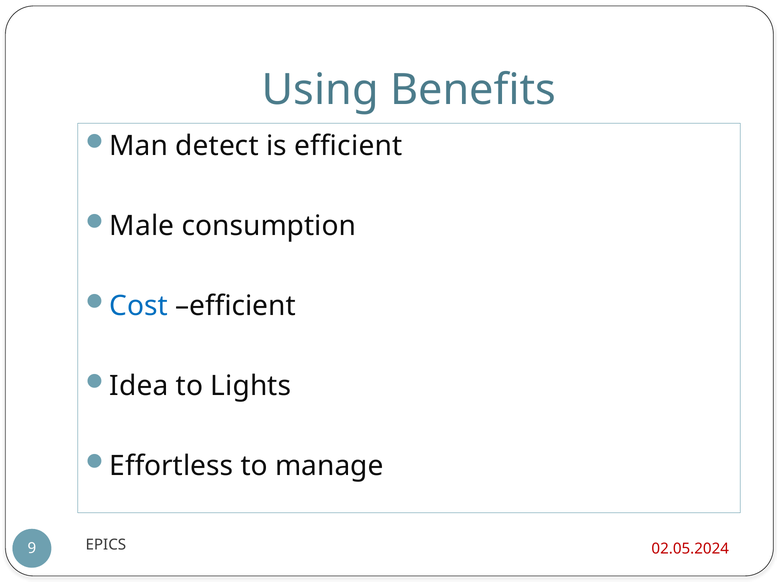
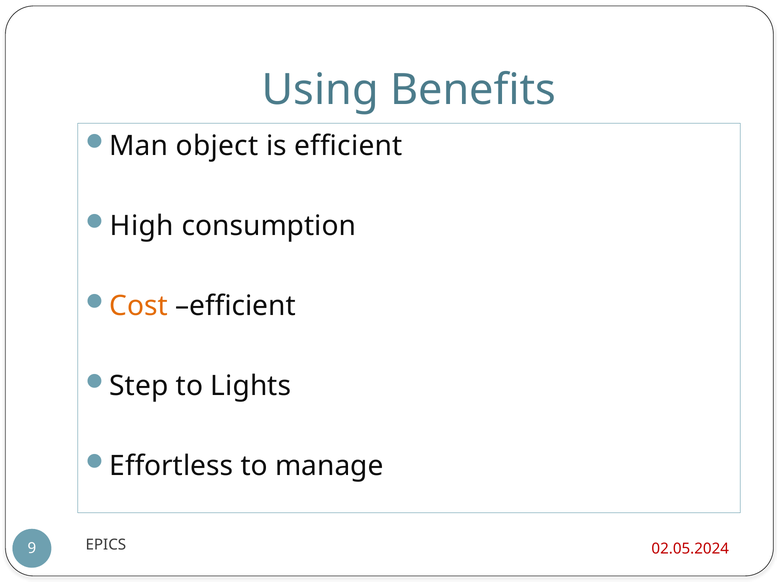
detect: detect -> object (217, 146)
Male: Male -> High (142, 226)
Cost colour: blue -> orange (139, 306)
Idea: Idea -> Step (139, 386)
